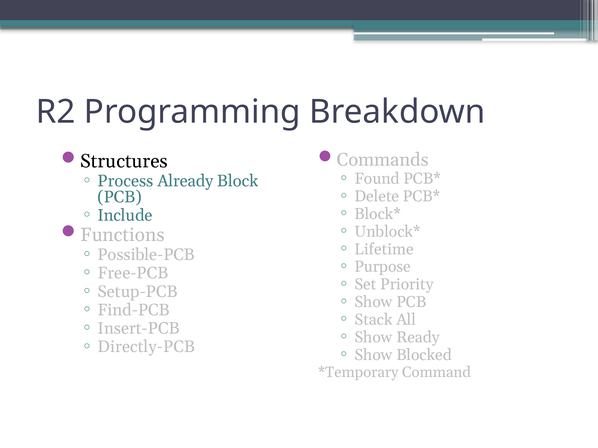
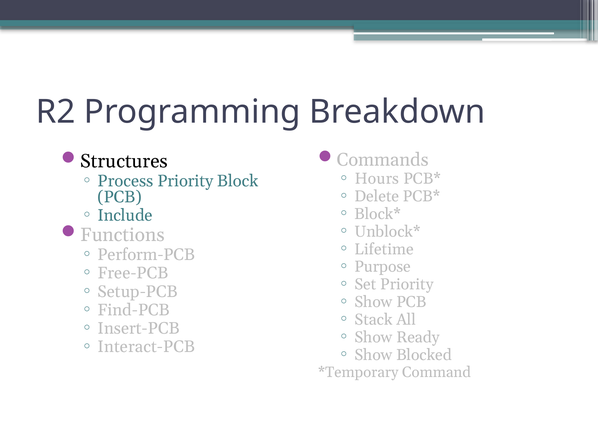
Found: Found -> Hours (377, 179)
Process Already: Already -> Priority (185, 181)
Possible-PCB: Possible-PCB -> Perform-PCB (146, 255)
Directly-PCB: Directly-PCB -> Interact-PCB (146, 347)
